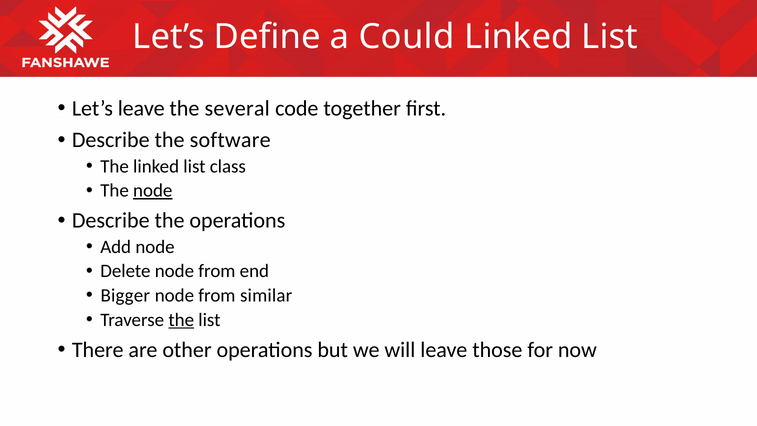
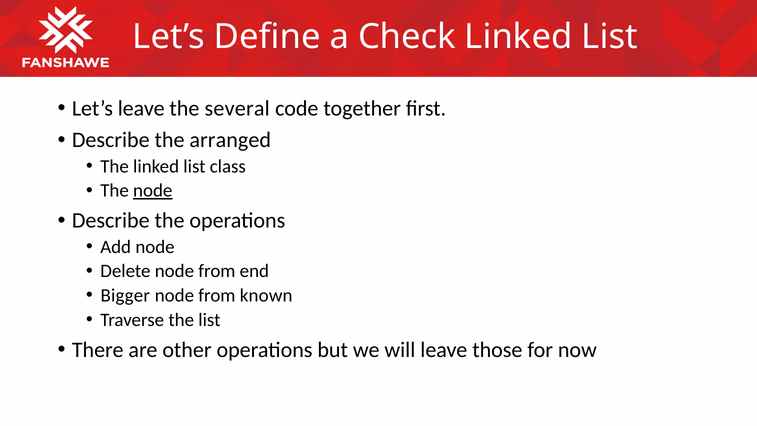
Could: Could -> Check (407, 37)
software: software -> arranged (230, 140)
similar: similar -> known (266, 295)
the underline: present -> none (181, 320)
